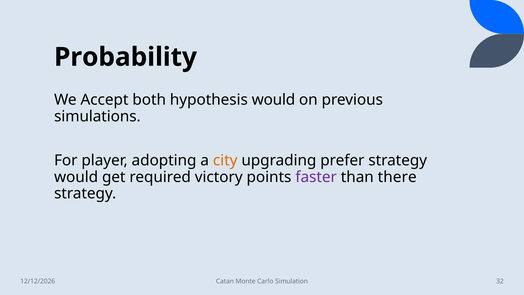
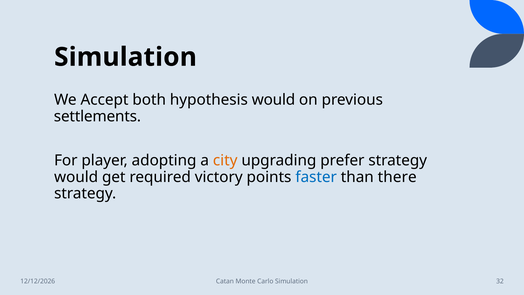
Probability: Probability -> Simulation (125, 57)
simulations: simulations -> settlements (97, 116)
faster colour: purple -> blue (316, 177)
